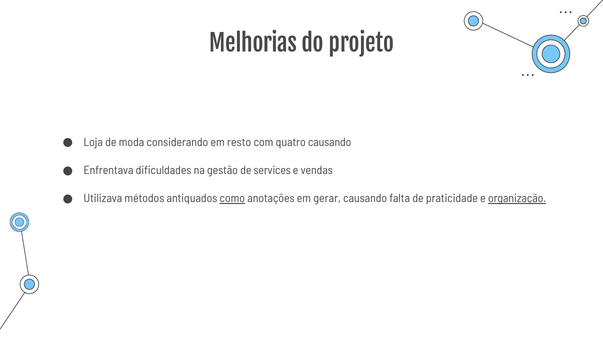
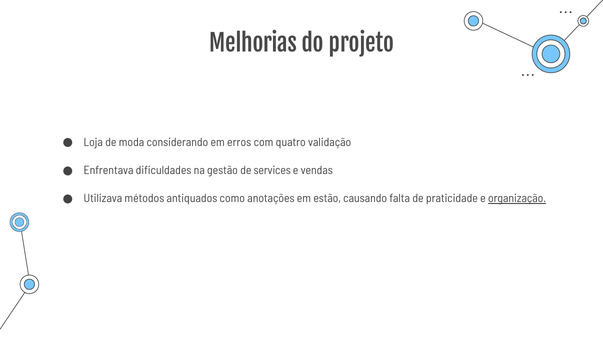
resto: resto -> erros (239, 142)
quatro causando: causando -> validação (330, 142)
como underline: present -> none (232, 199)
gerar: gerar -> estão (327, 199)
